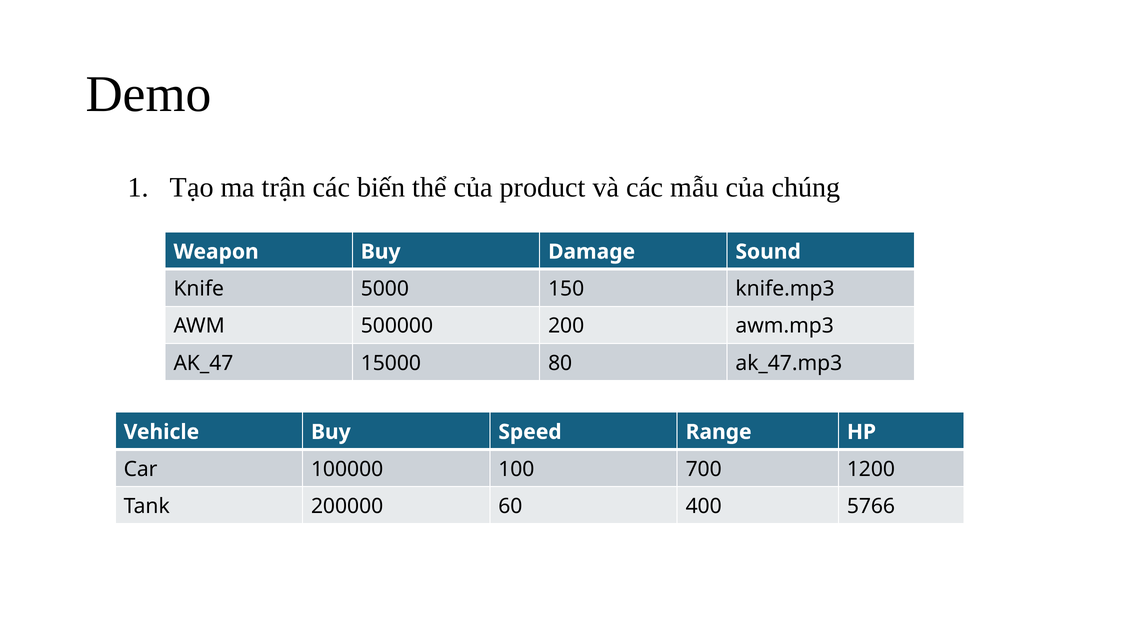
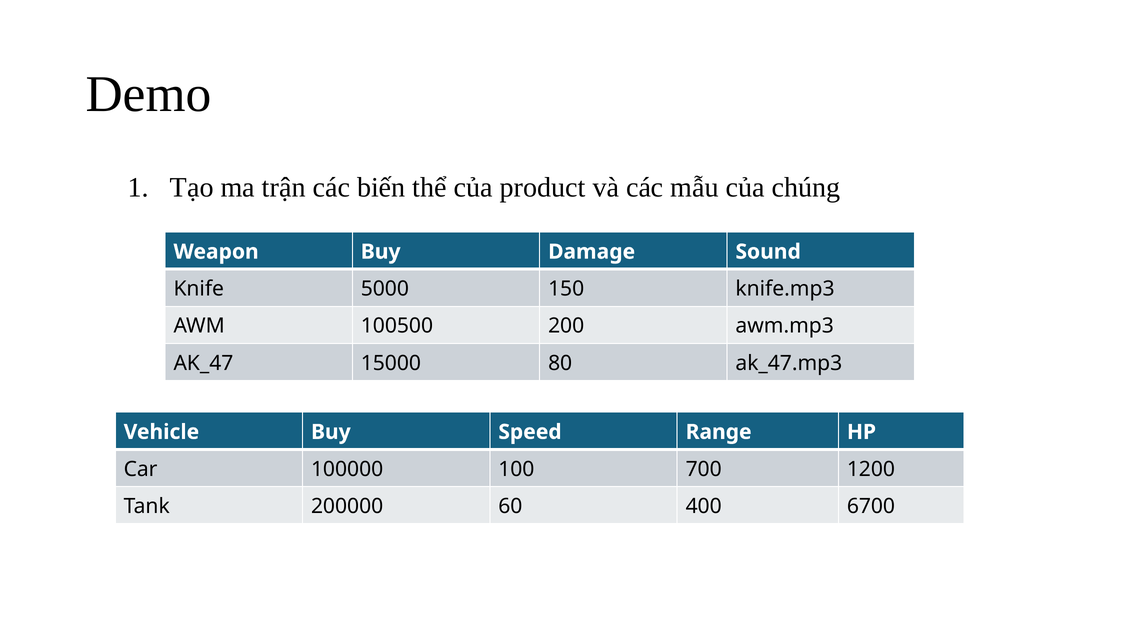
500000: 500000 -> 100500 (397, 326)
5766: 5766 -> 6700 (871, 506)
